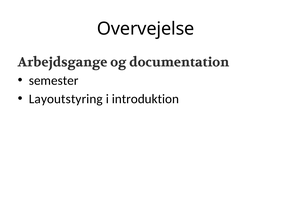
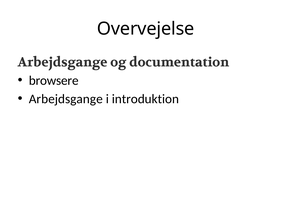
semester: semester -> browsere (54, 81)
Layoutstyring: Layoutstyring -> Arbejdsgange (66, 99)
